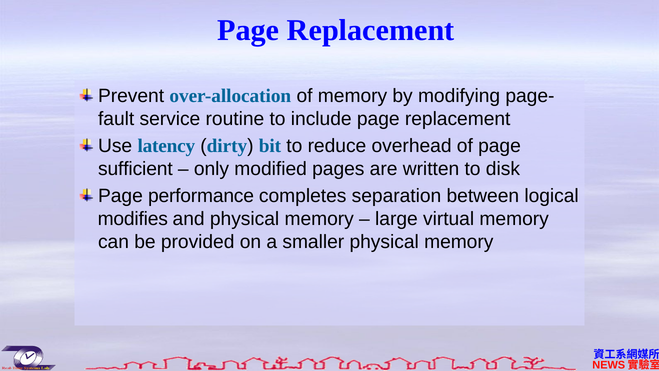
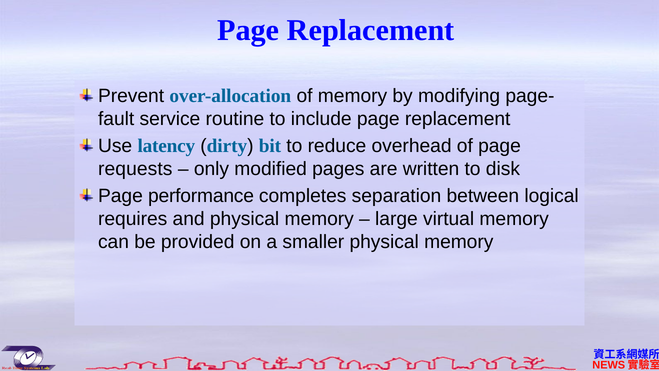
sufficient: sufficient -> requests (135, 169)
modifies: modifies -> requires (133, 219)
